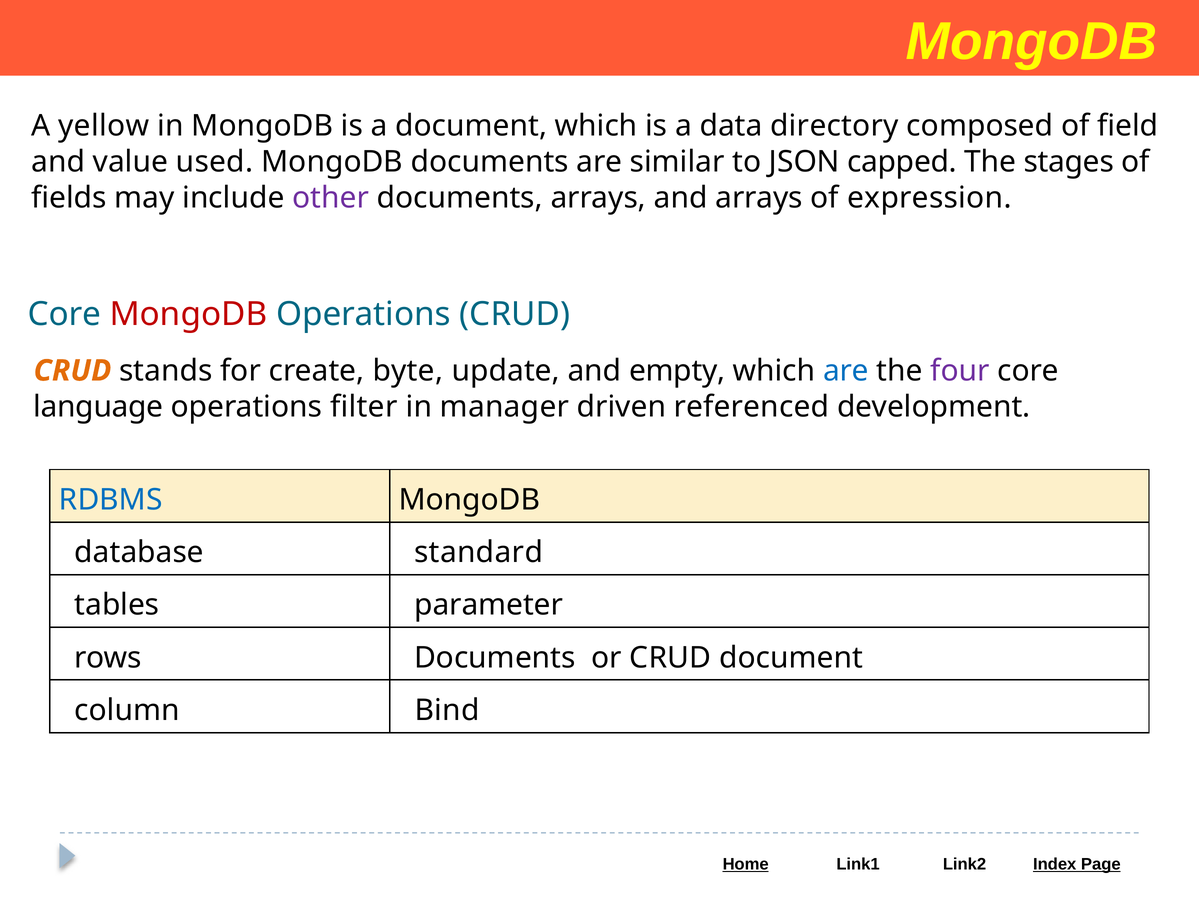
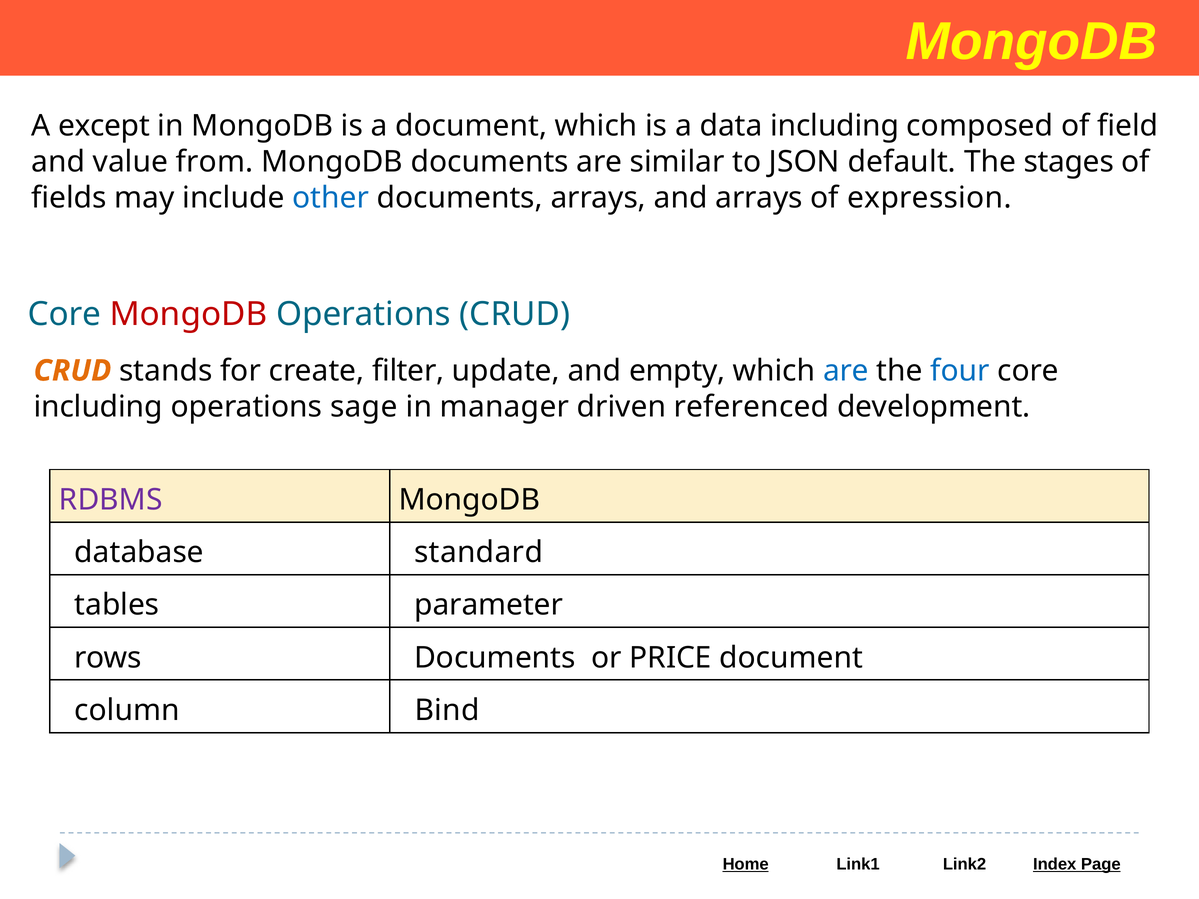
yellow: yellow -> except (104, 126)
data directory: directory -> including (835, 126)
used: used -> from (215, 162)
capped: capped -> default (902, 162)
other colour: purple -> blue (331, 198)
byte: byte -> filter (408, 371)
four colour: purple -> blue (960, 371)
language: language -> including (98, 407)
filter: filter -> sage (364, 407)
RDBMS colour: blue -> purple (111, 500)
or CRUD: CRUD -> PRICE (671, 658)
